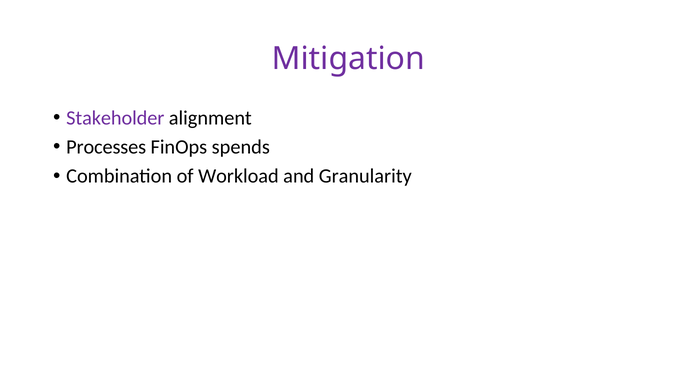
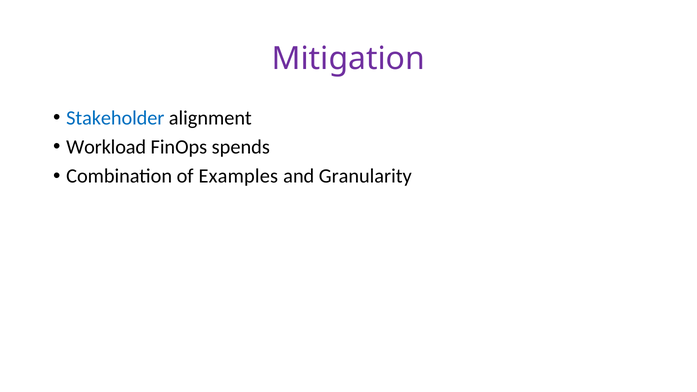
Stakeholder colour: purple -> blue (115, 118)
Processes: Processes -> Workload (106, 147)
Workload: Workload -> Examples (238, 176)
